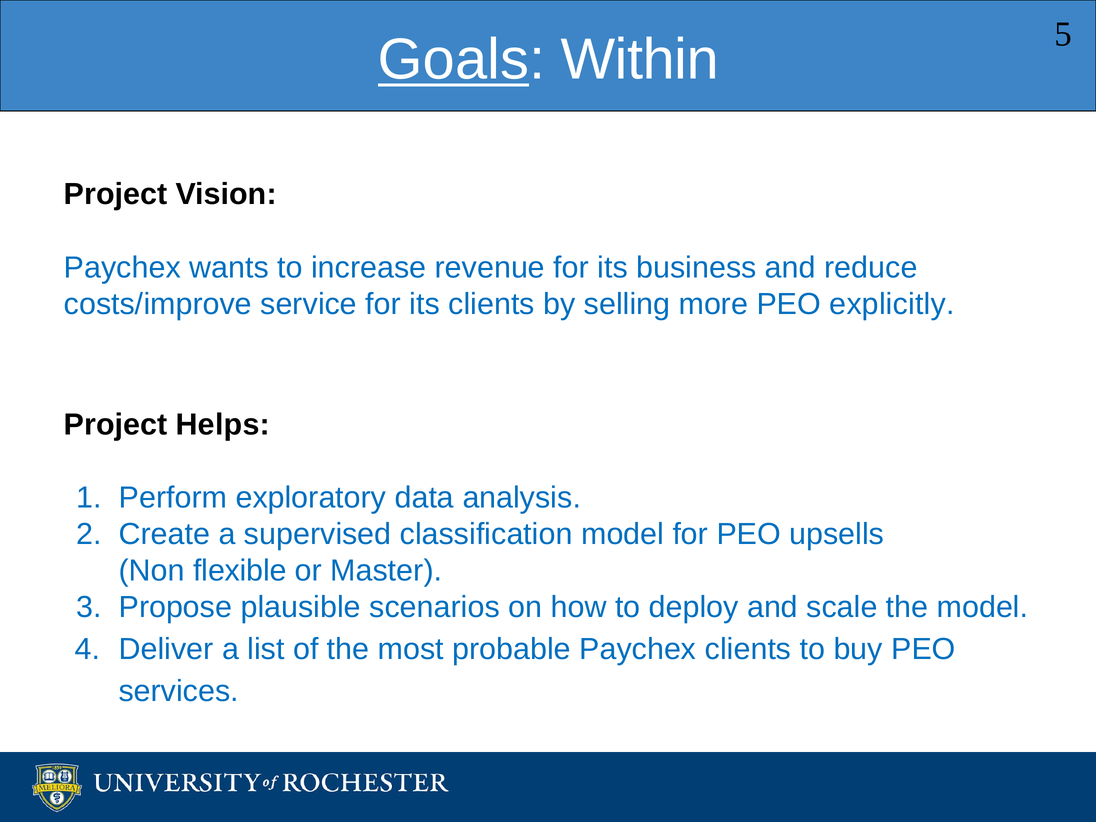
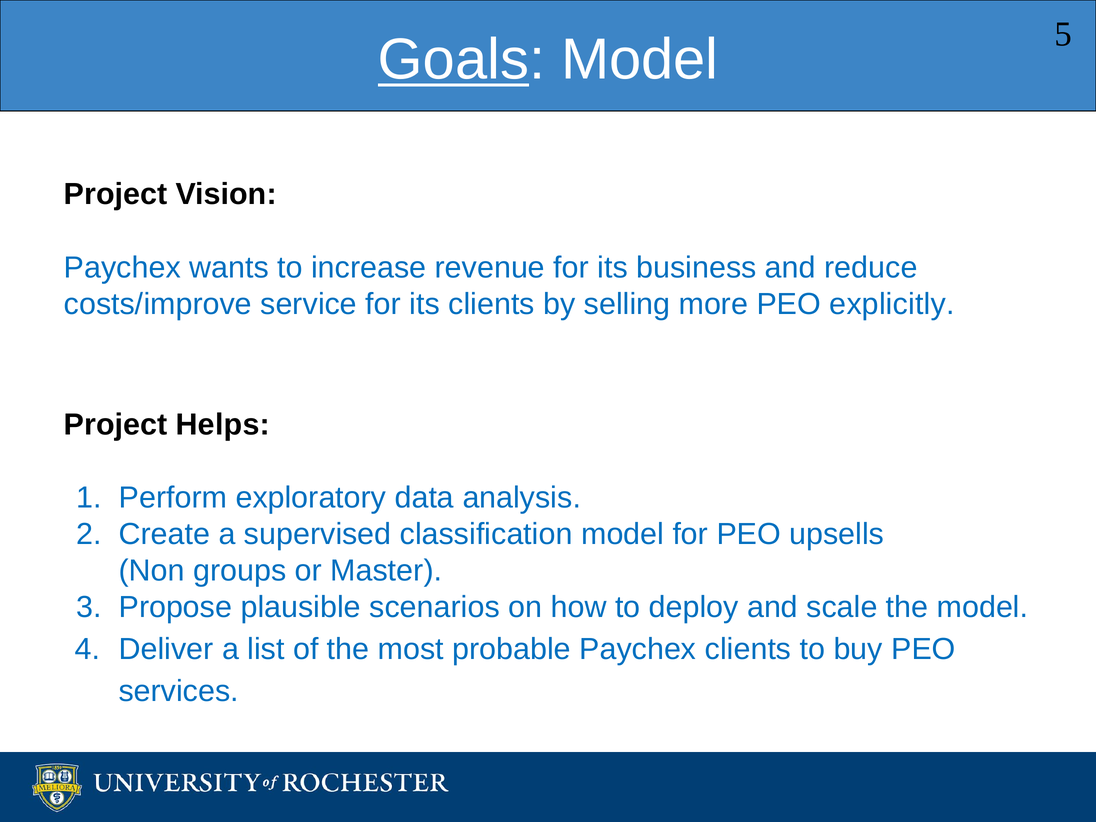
Goals Within: Within -> Model (640, 60)
flexible: flexible -> groups (240, 571)
